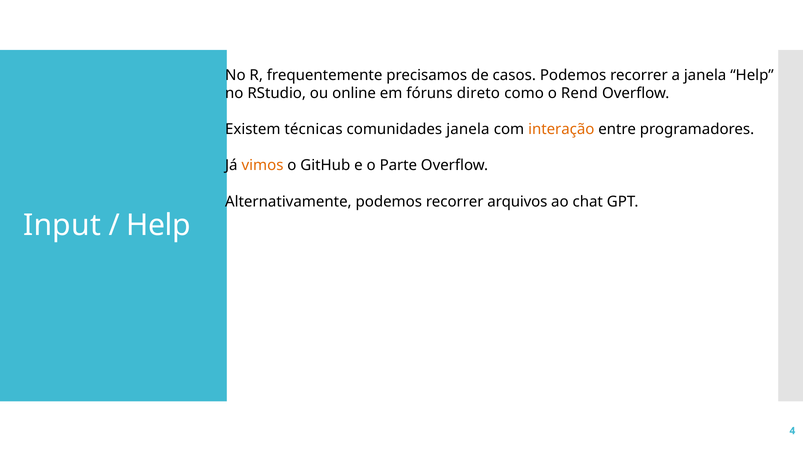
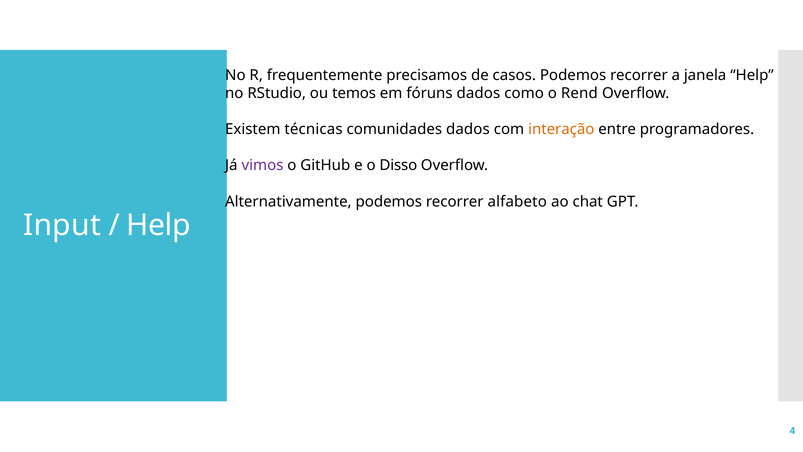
online: online -> temos (354, 93)
fóruns direto: direto -> dados (478, 93)
comunidades janela: janela -> dados (468, 129)
vimos colour: orange -> purple (263, 165)
Parte: Parte -> Disso (398, 165)
arquivos: arquivos -> alfabeto (517, 202)
